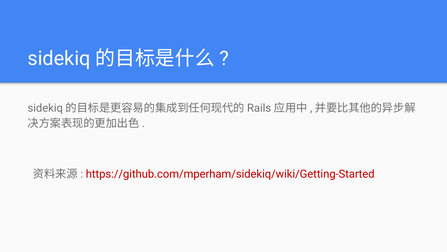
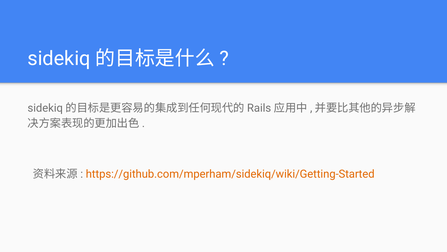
https://github.com/mperham/sidekiq/wiki/Getting-Started colour: red -> orange (230, 174)
